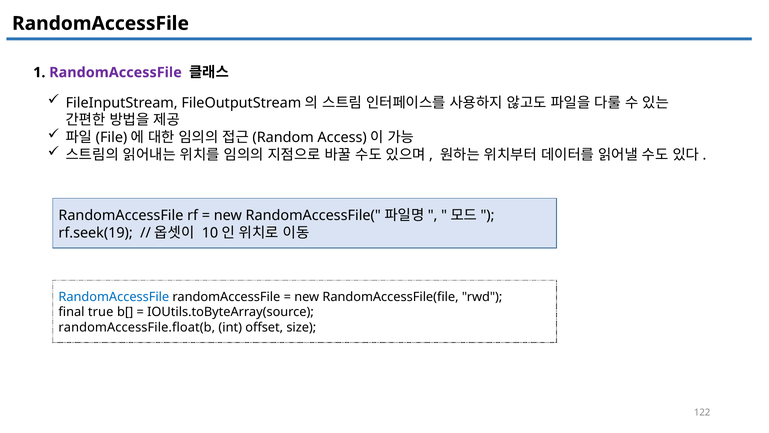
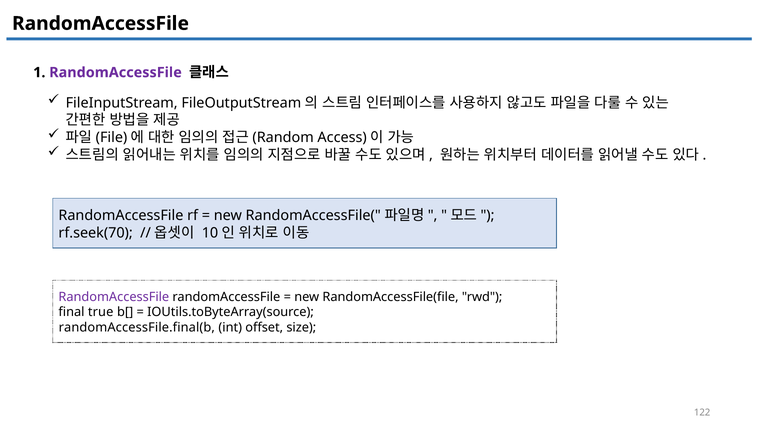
rf.seek(19: rf.seek(19 -> rf.seek(70 (96, 233)
RandomAccessFile colour: blue -> purple (114, 297)
randomAccessFile.float(b: randomAccessFile.float(b -> randomAccessFile.final(b (137, 327)
